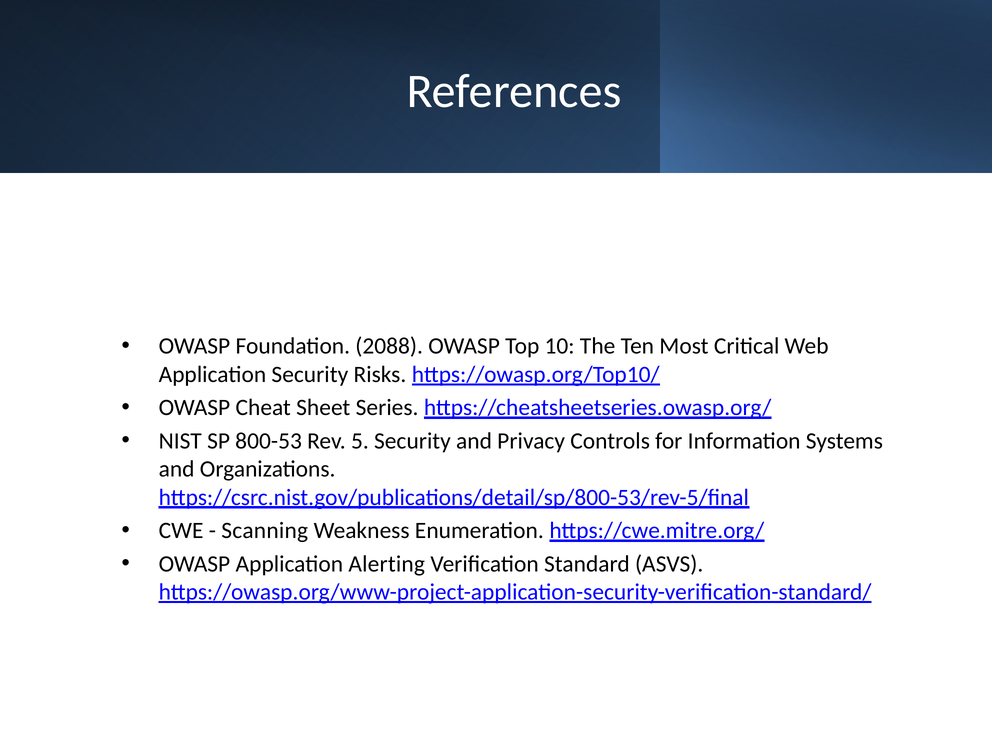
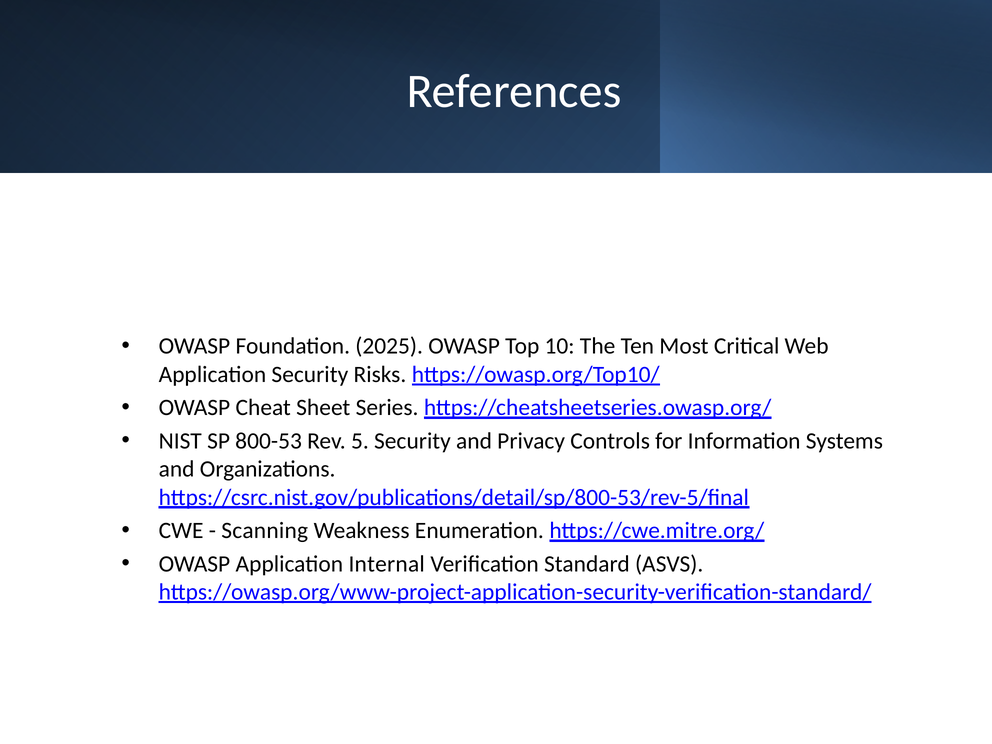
2088: 2088 -> 2025 (389, 346)
Alerting: Alerting -> Internal (387, 564)
